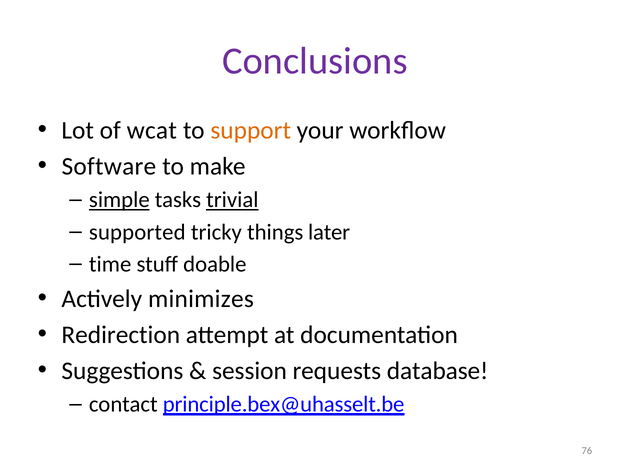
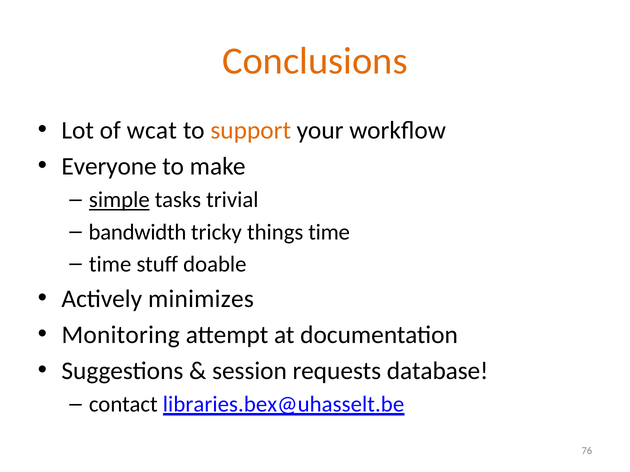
Conclusions colour: purple -> orange (315, 61)
Software: Software -> Everyone (109, 166)
trivial underline: present -> none (232, 200)
supported: supported -> bandwidth (137, 232)
things later: later -> time (329, 232)
Redirection: Redirection -> Monitoring (121, 335)
principle.bex@uhasselt.be: principle.bex@uhasselt.be -> libraries.bex@uhasselt.be (283, 405)
